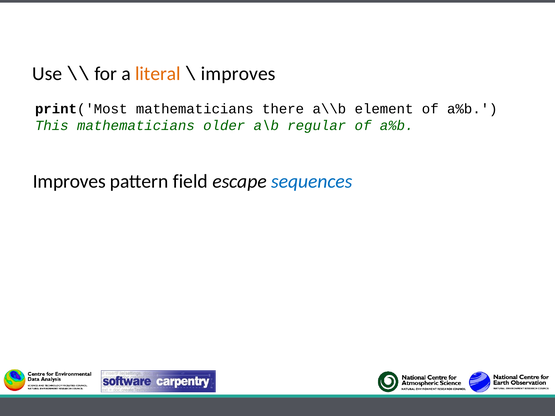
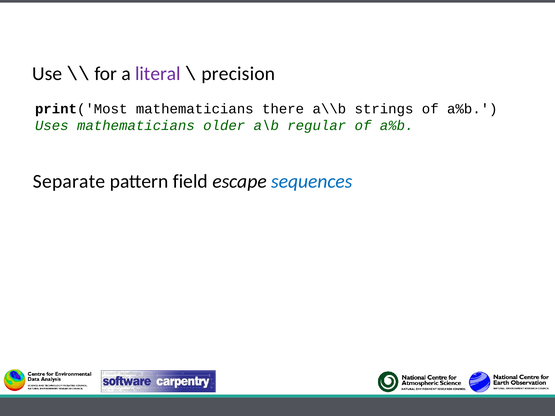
literal colour: orange -> purple (158, 74)
improves: improves -> precision (238, 74)
element: element -> strings (384, 109)
This: This -> Uses (52, 126)
Improves: Improves -> Separate (69, 182)
